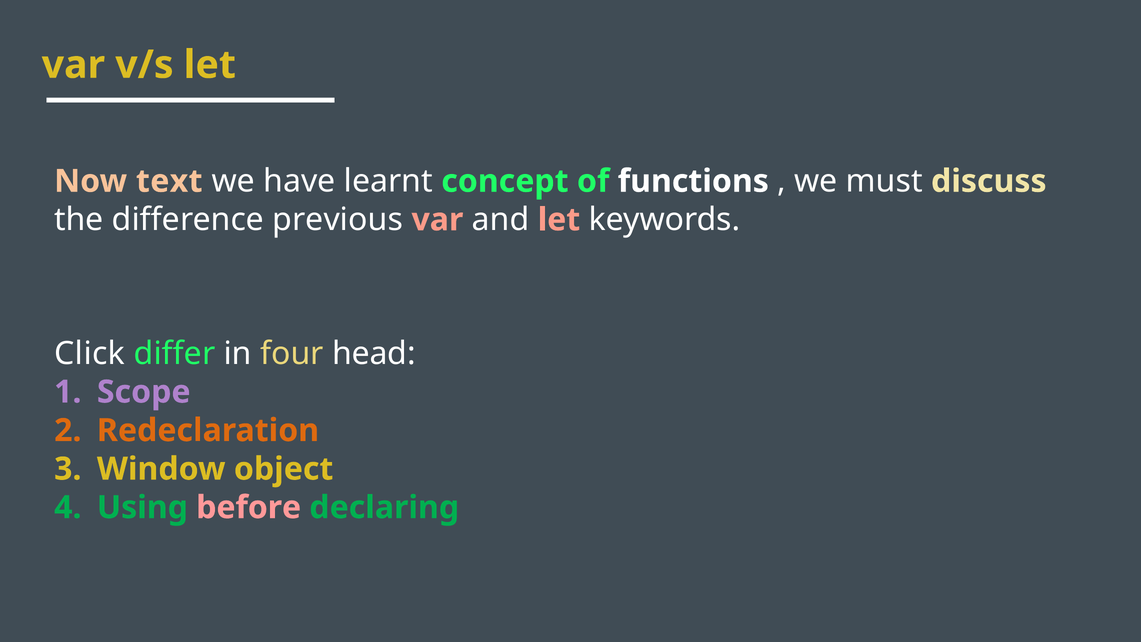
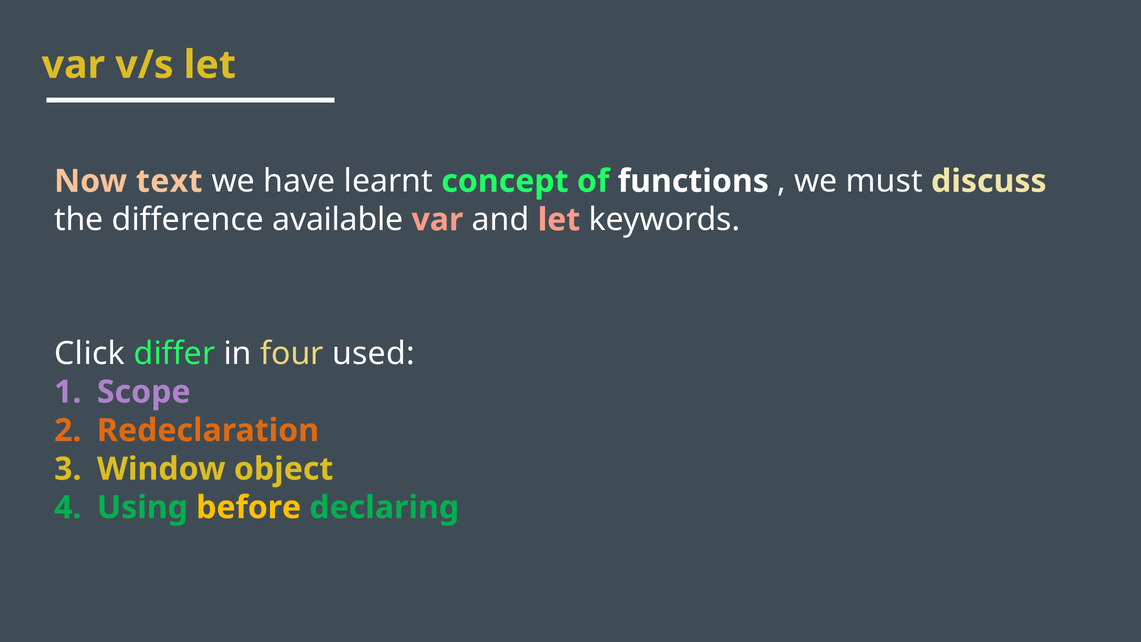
previous: previous -> available (338, 220)
head: head -> used (374, 353)
before colour: pink -> yellow (249, 507)
